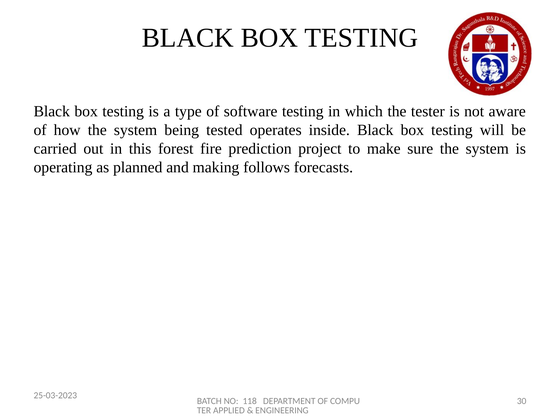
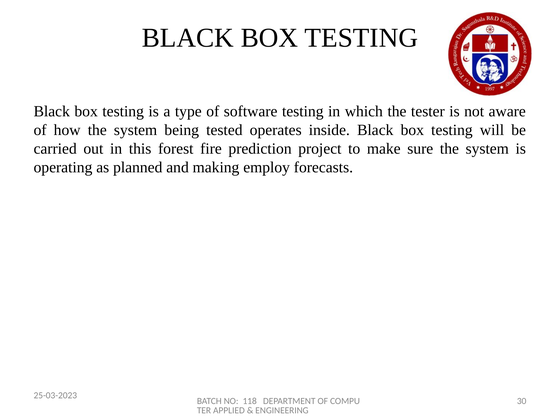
follows: follows -> employ (267, 167)
